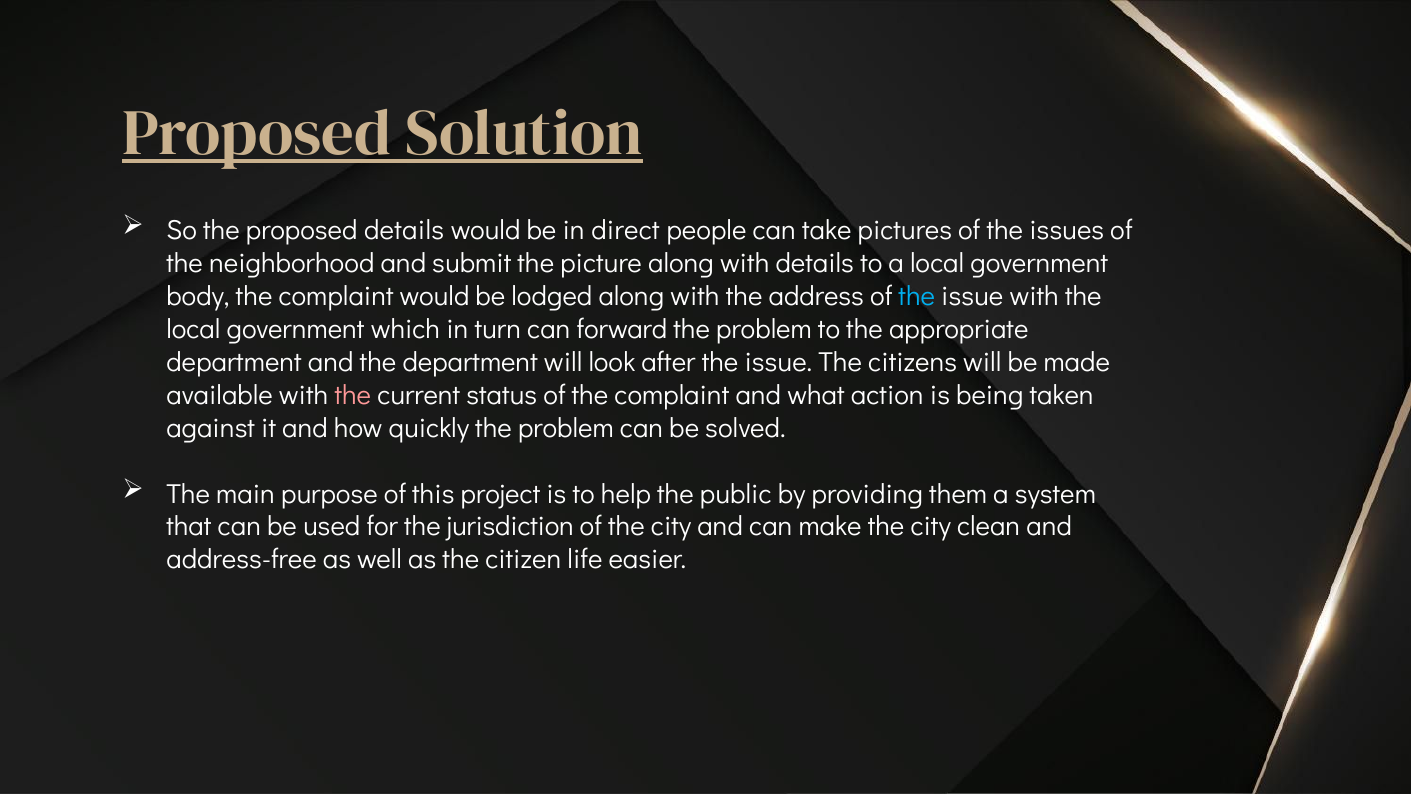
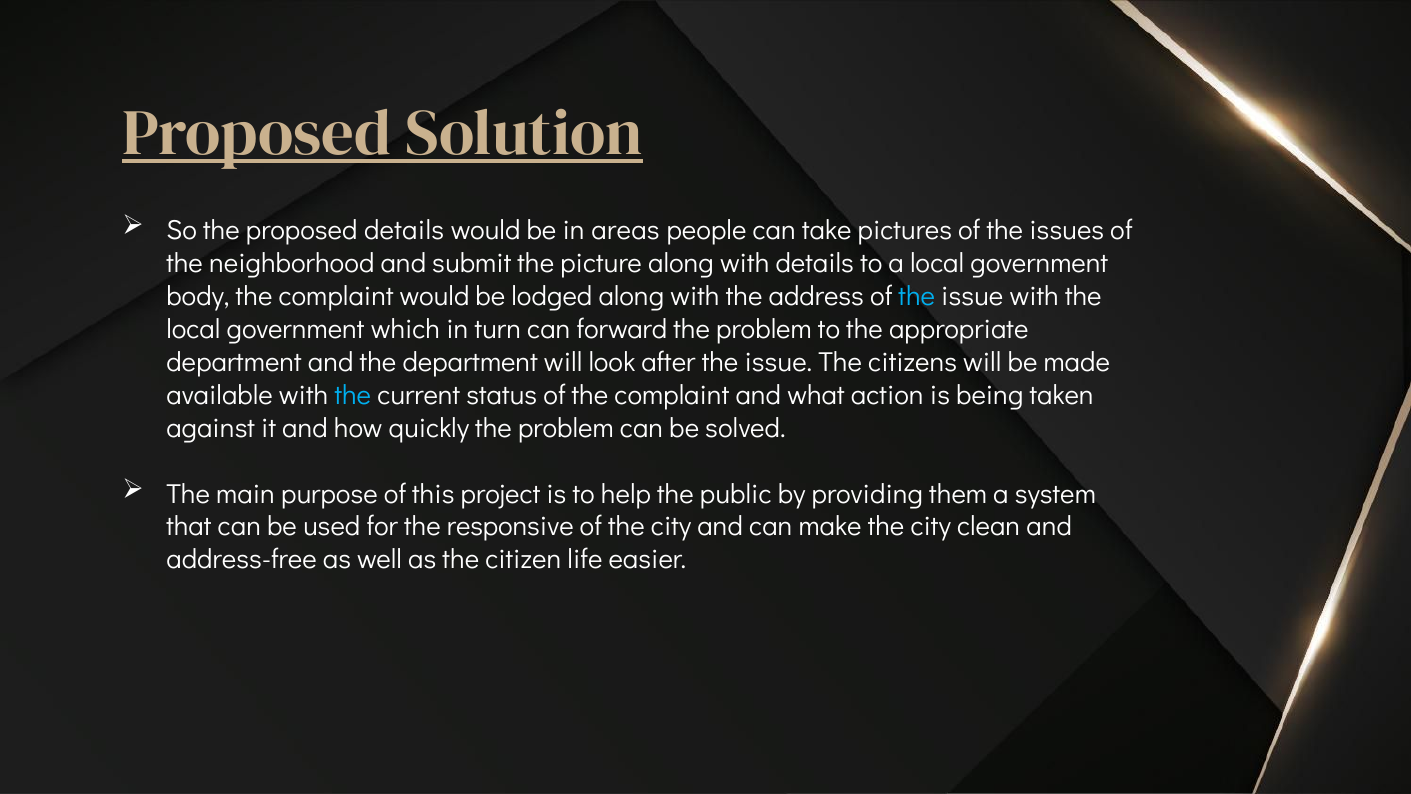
direct: direct -> areas (626, 230)
the colour: pink -> light blue (353, 395)
jurisdiction: jurisdiction -> responsive (510, 527)
